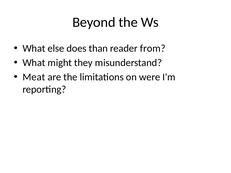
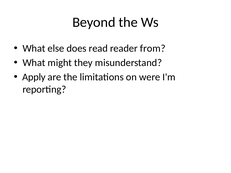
than: than -> read (98, 48)
Meat: Meat -> Apply (34, 77)
